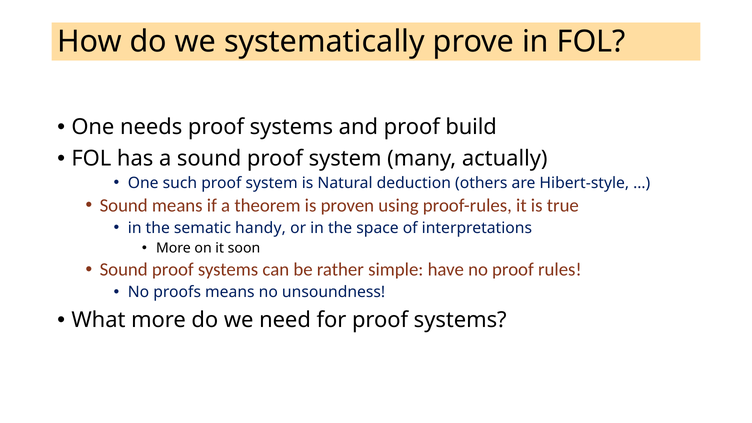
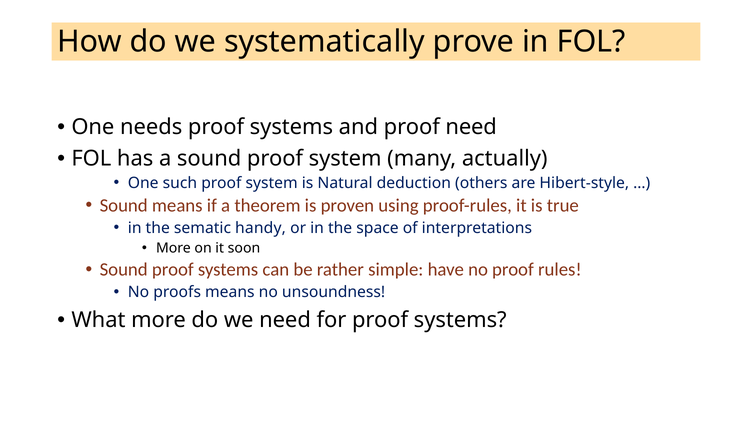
proof build: build -> need (471, 127)
